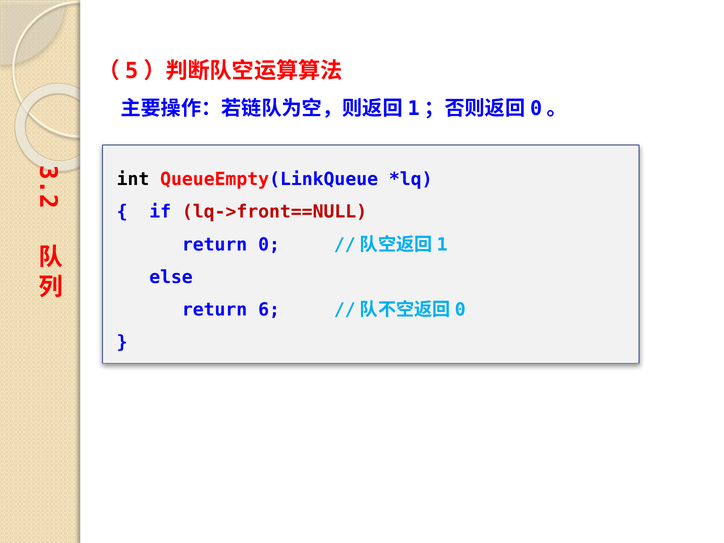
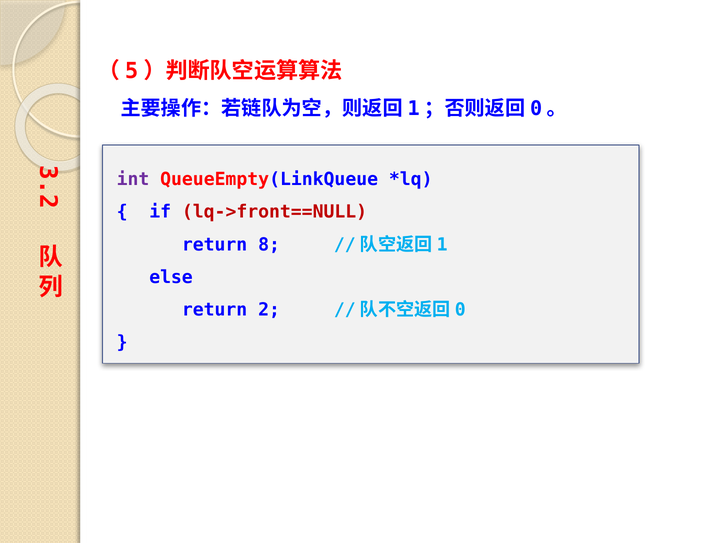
int colour: black -> purple (133, 179)
0: 0 -> 8 (269, 245)
return 6: 6 -> 2 (269, 310)
